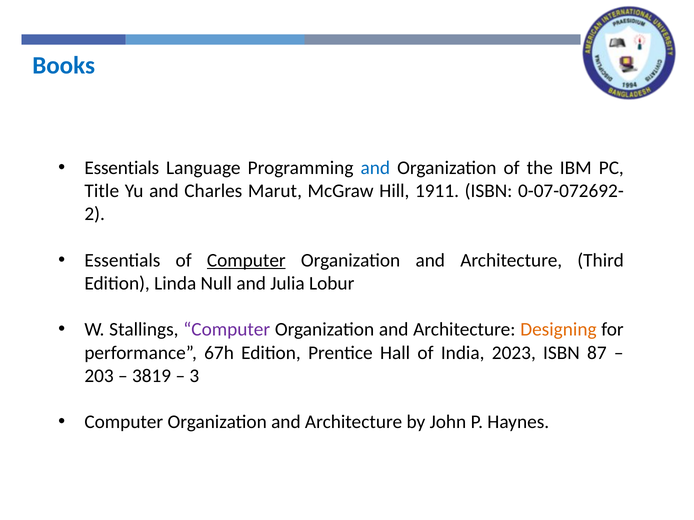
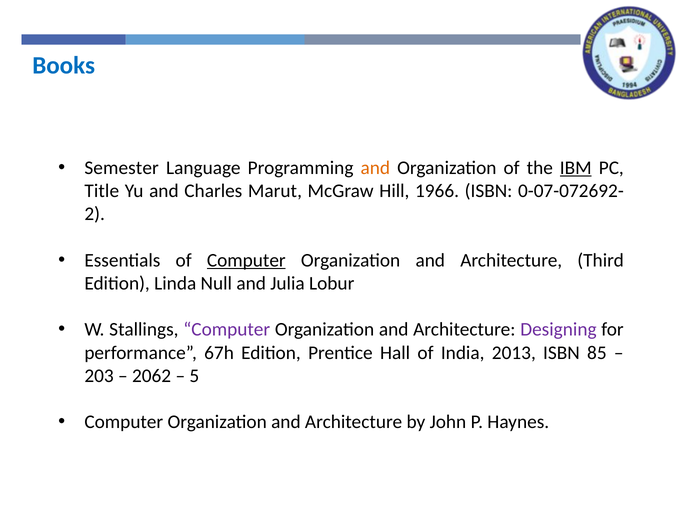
Essentials: Essentials -> Semester (122, 168)
and colour: blue -> orange (375, 168)
IBM underline: none -> present (576, 168)
1911: 1911 -> 1966 (437, 191)
Designing colour: orange -> purple (558, 330)
2023: 2023 -> 2013 (514, 353)
87: 87 -> 85 (597, 353)
3819: 3819 -> 2062 (152, 376)
3: 3 -> 5 (194, 376)
